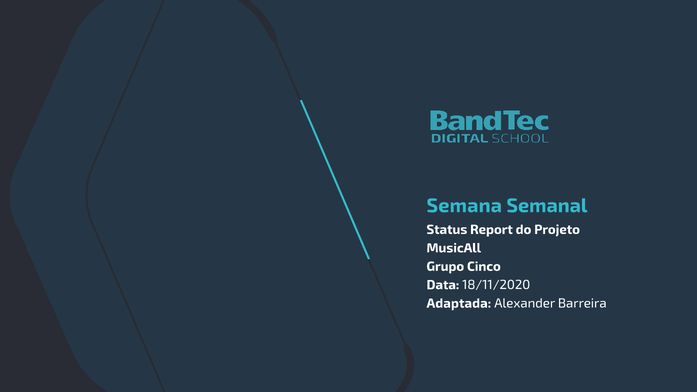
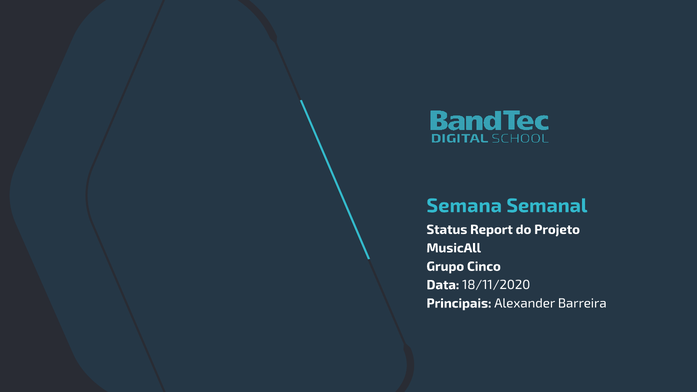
Adaptada: Adaptada -> Principais (459, 303)
